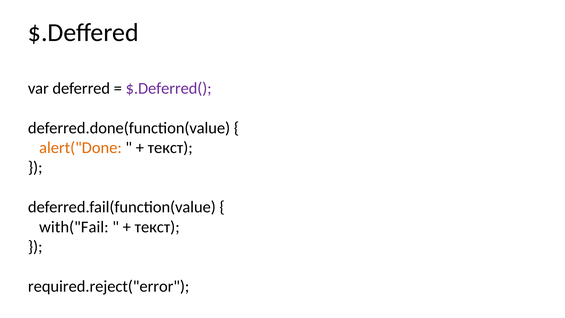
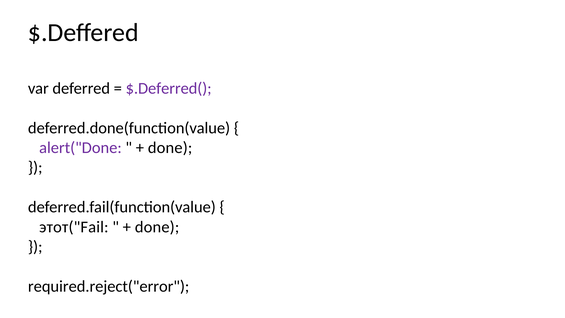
alert("Done colour: orange -> purple (80, 148)
текст: текст -> done (170, 148)
with("Fail: with("Fail -> этот("Fail (74, 227)
текст: текст -> done (157, 227)
